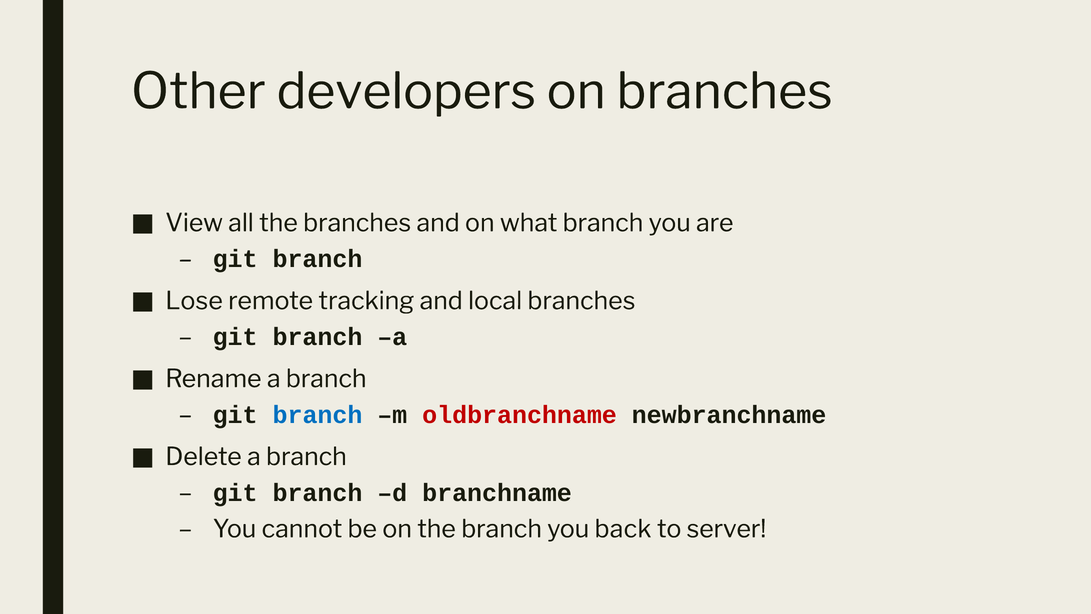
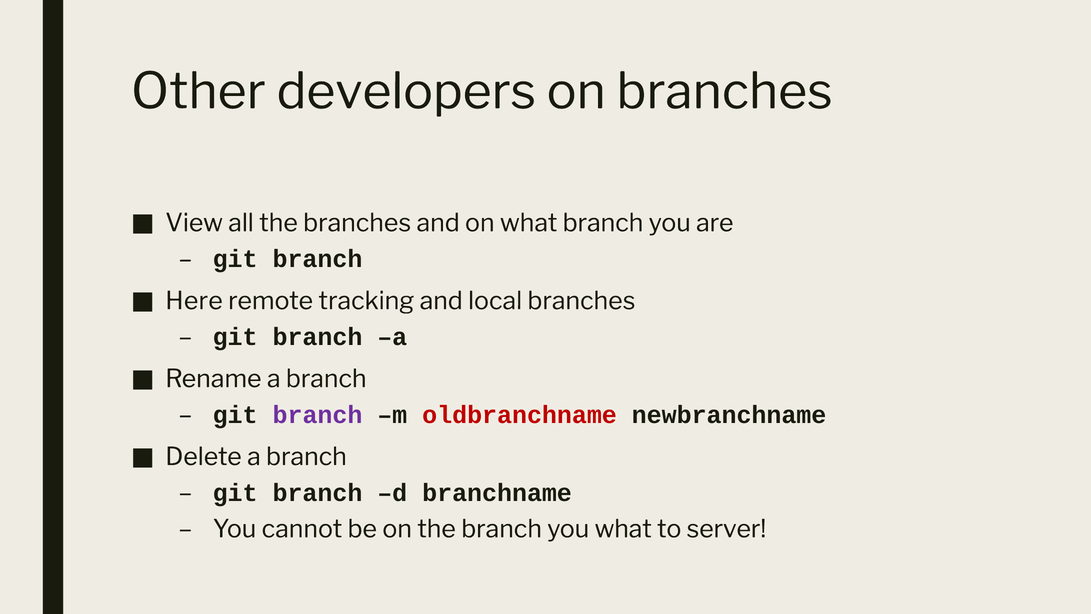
Lose: Lose -> Here (194, 301)
branch colour: blue -> purple (317, 415)
you back: back -> what (623, 529)
